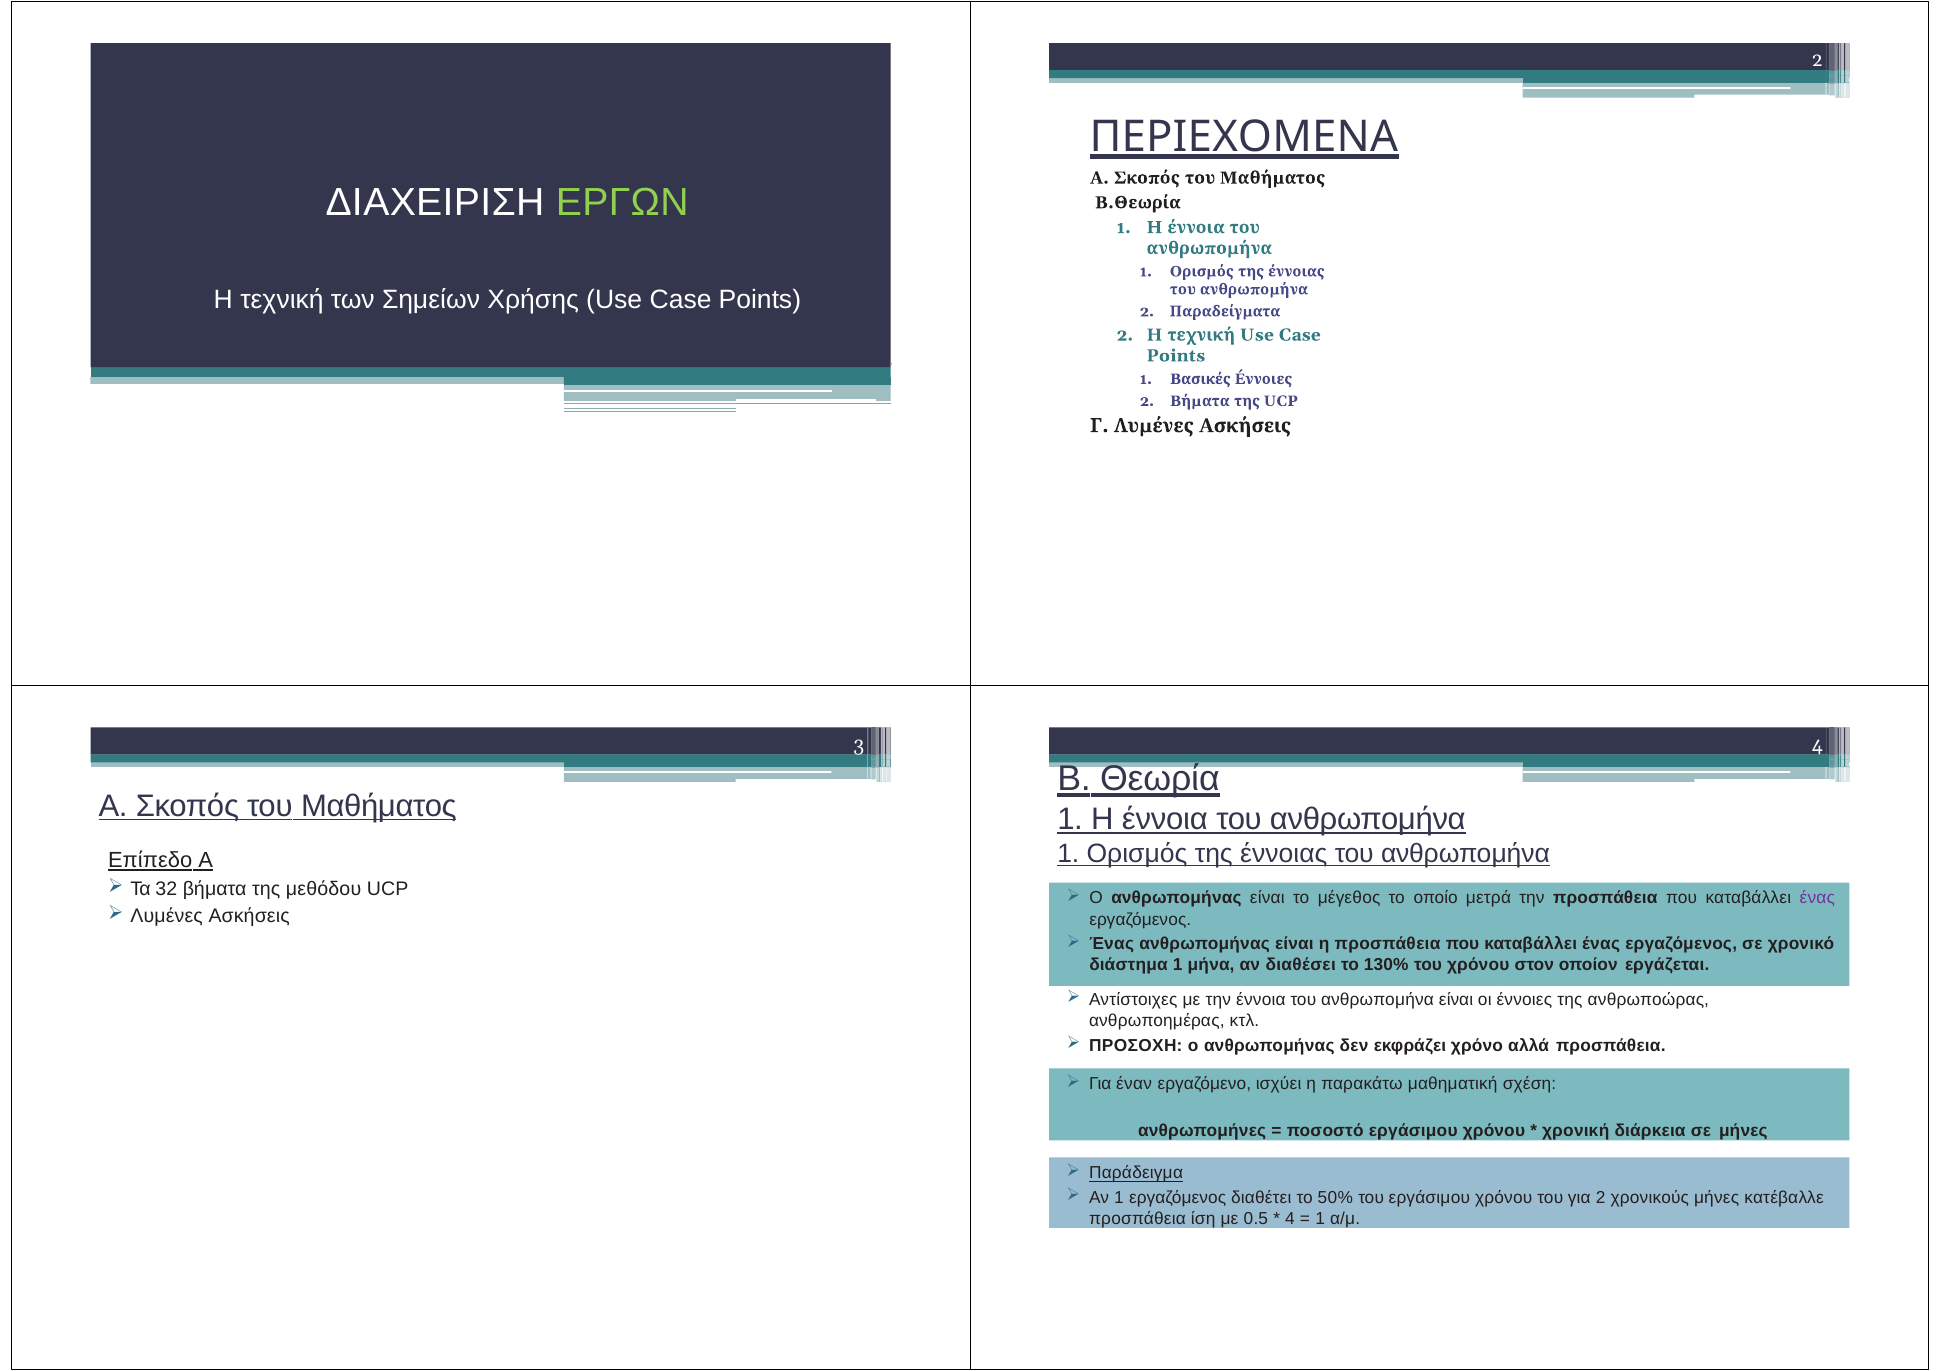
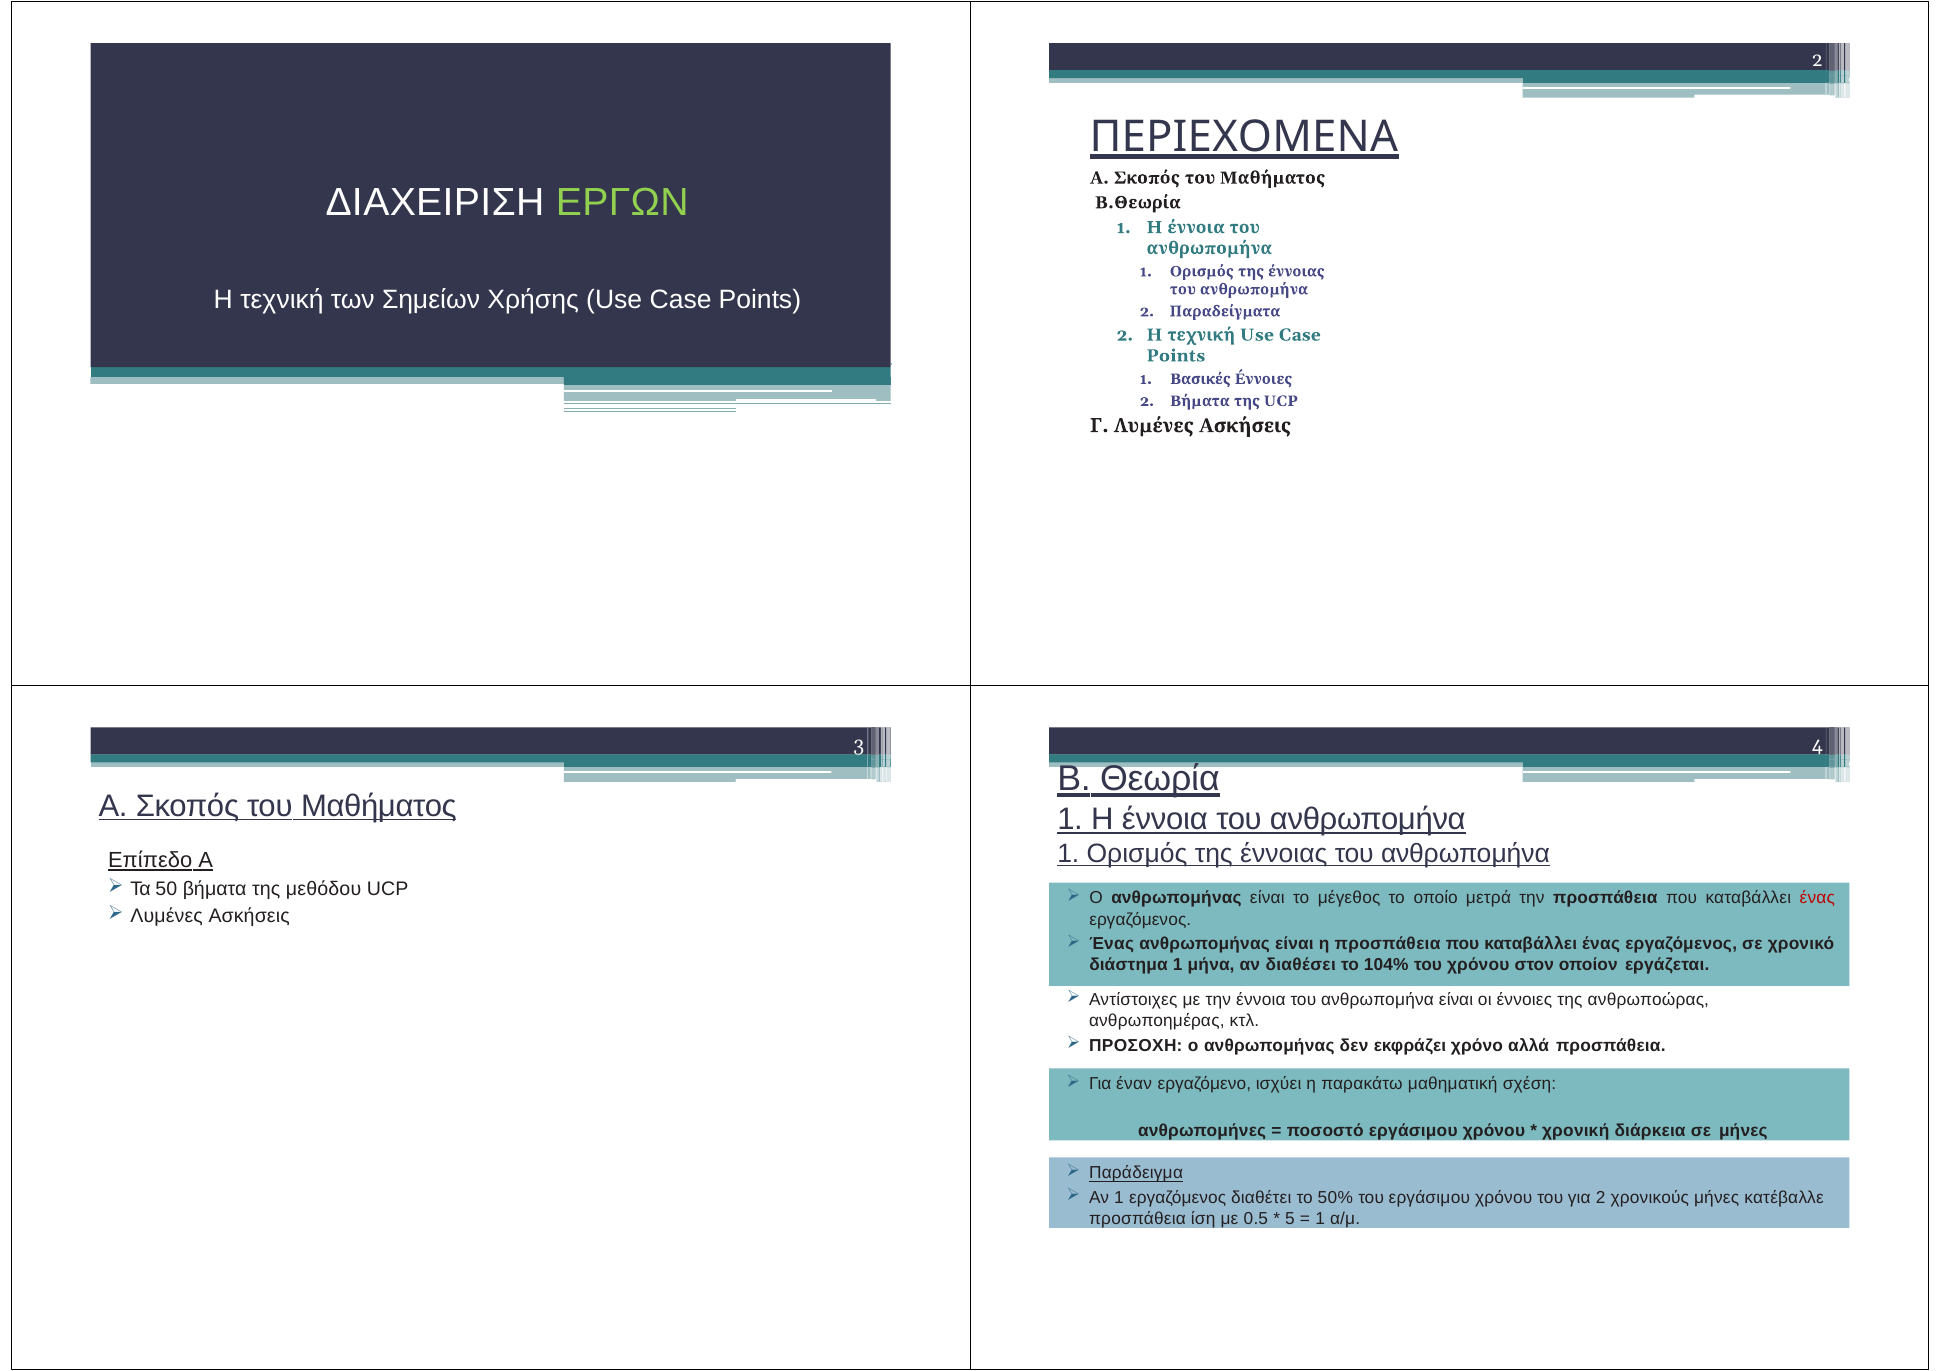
32: 32 -> 50 (166, 889)
ένας colour: purple -> red (1817, 898)
130%: 130% -> 104% (1386, 965)
4: 4 -> 5 (1290, 1219)
